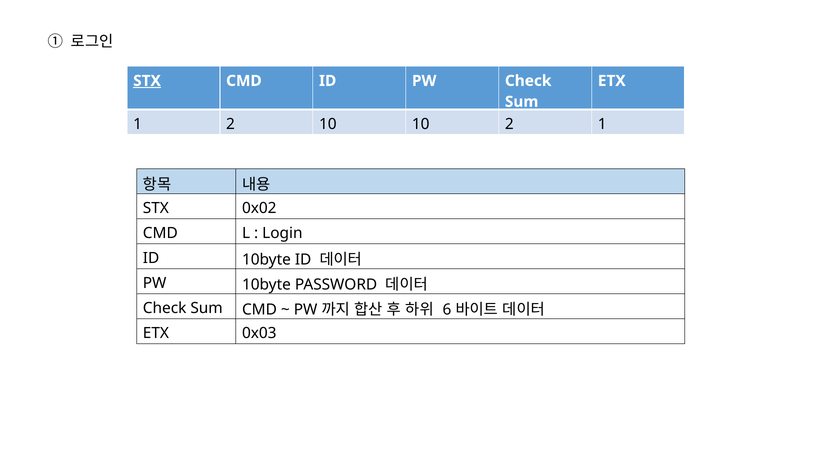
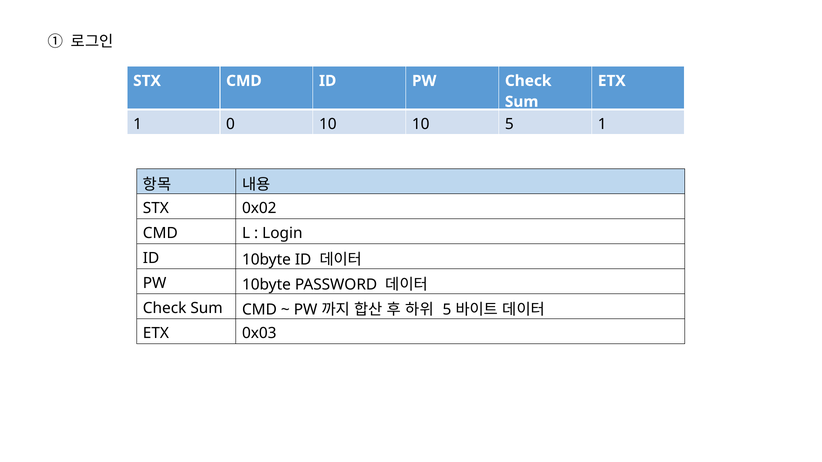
STX underline: present -> none (147, 81)
1 2: 2 -> 0 (230, 124)
10 2: 2 -> 5 (509, 124)
6: 6 -> 5 (447, 310)
